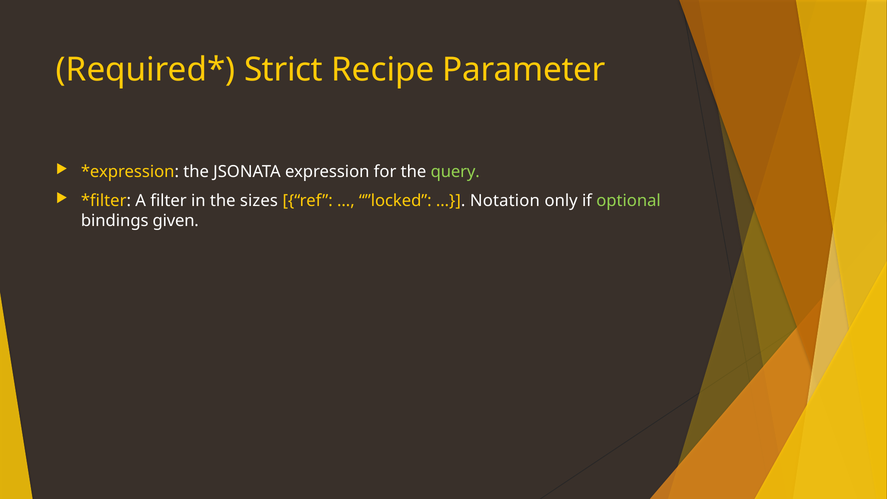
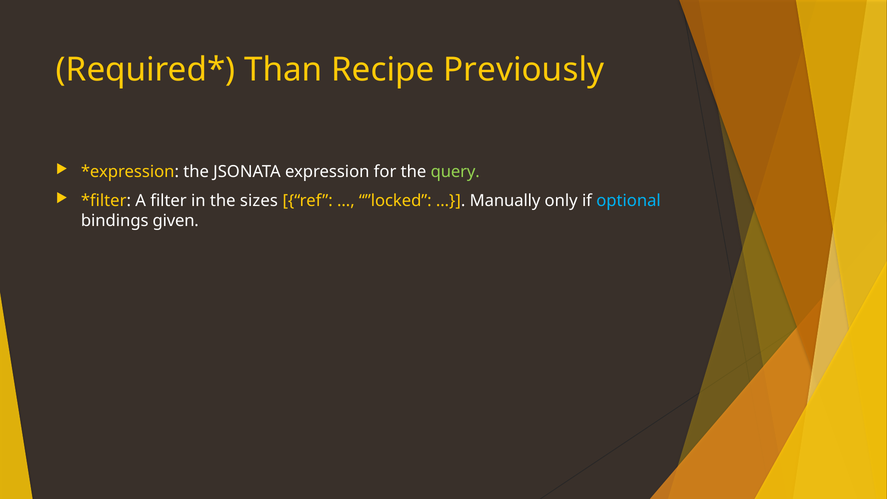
Strict: Strict -> Than (283, 70)
Parameter: Parameter -> Previously (524, 70)
Notation: Notation -> Manually (505, 201)
optional colour: light green -> light blue (629, 201)
